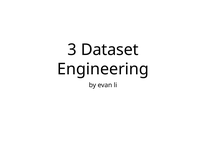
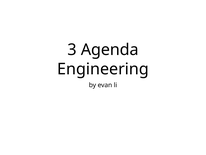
Dataset: Dataset -> Agenda (110, 50)
